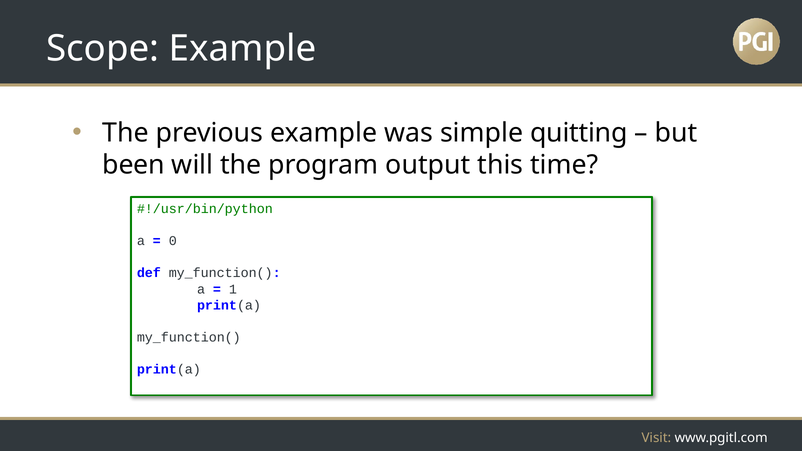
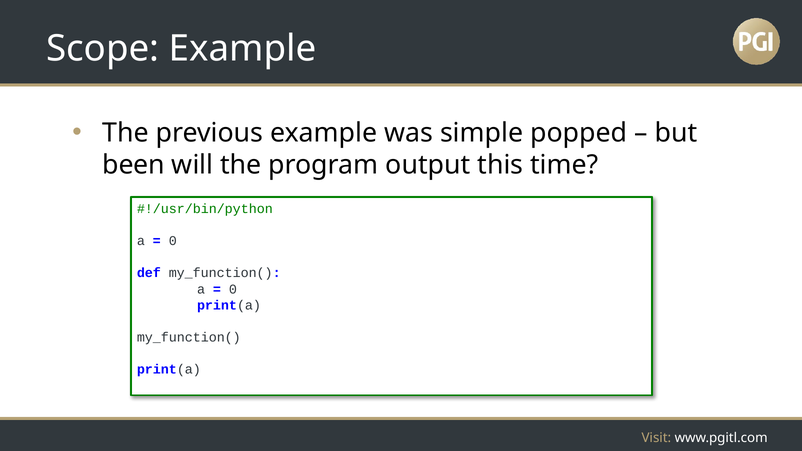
quitting: quitting -> popped (579, 133)
1: 1 -> 0 (233, 289)
